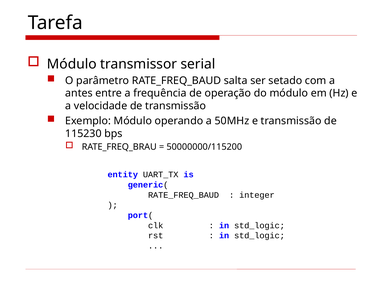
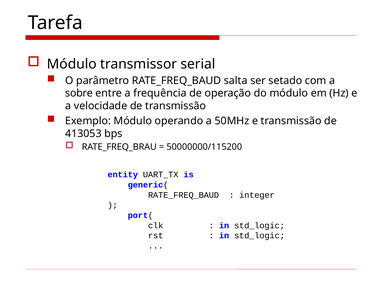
antes: antes -> sobre (79, 93)
115230: 115230 -> 413053 (83, 133)
